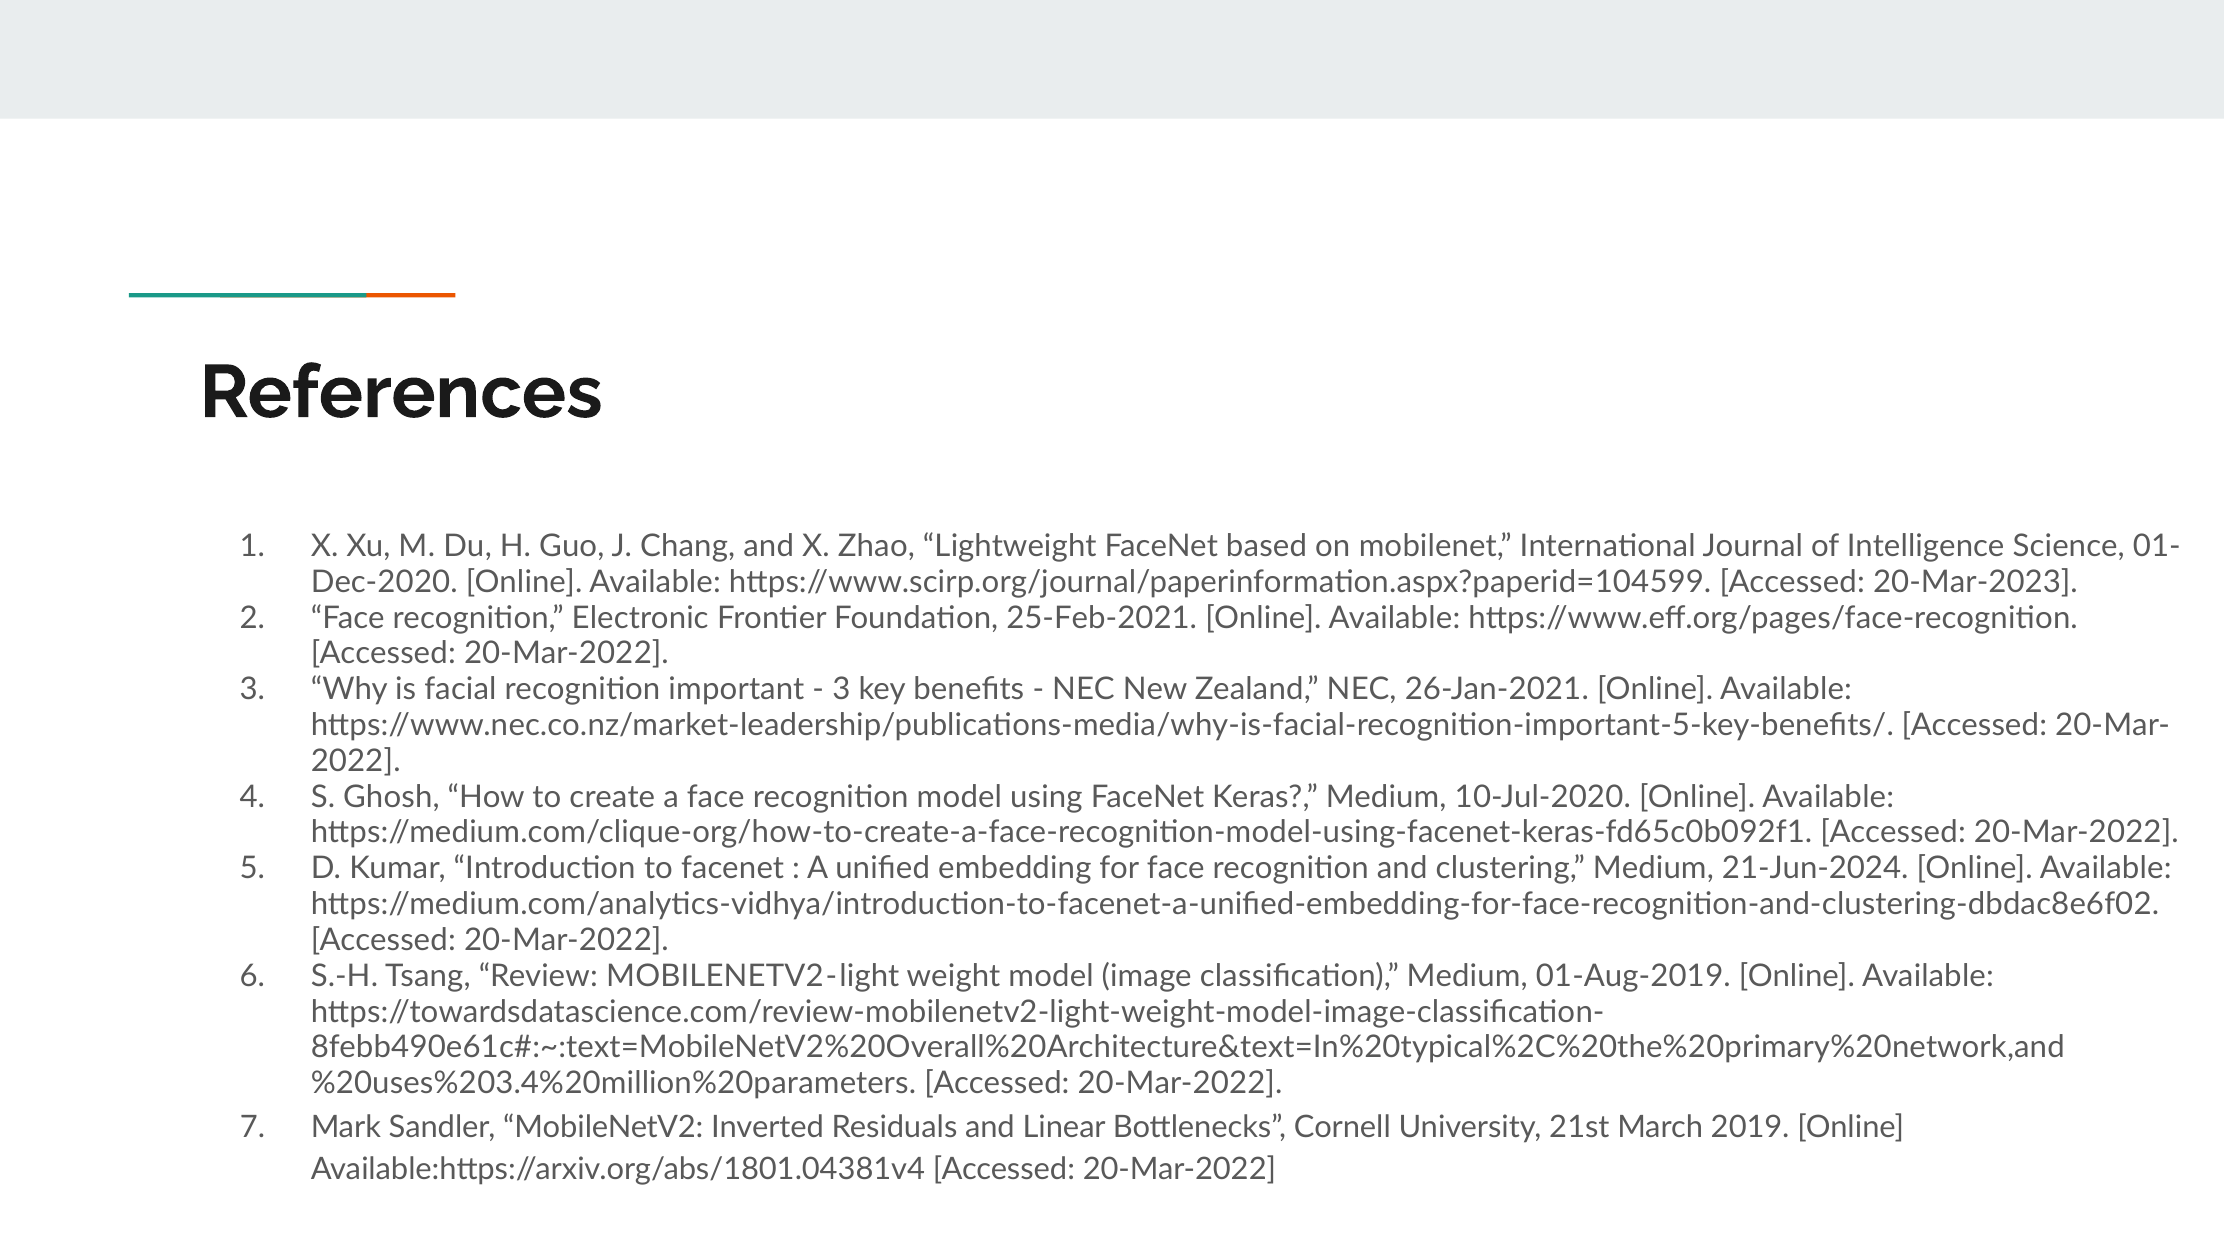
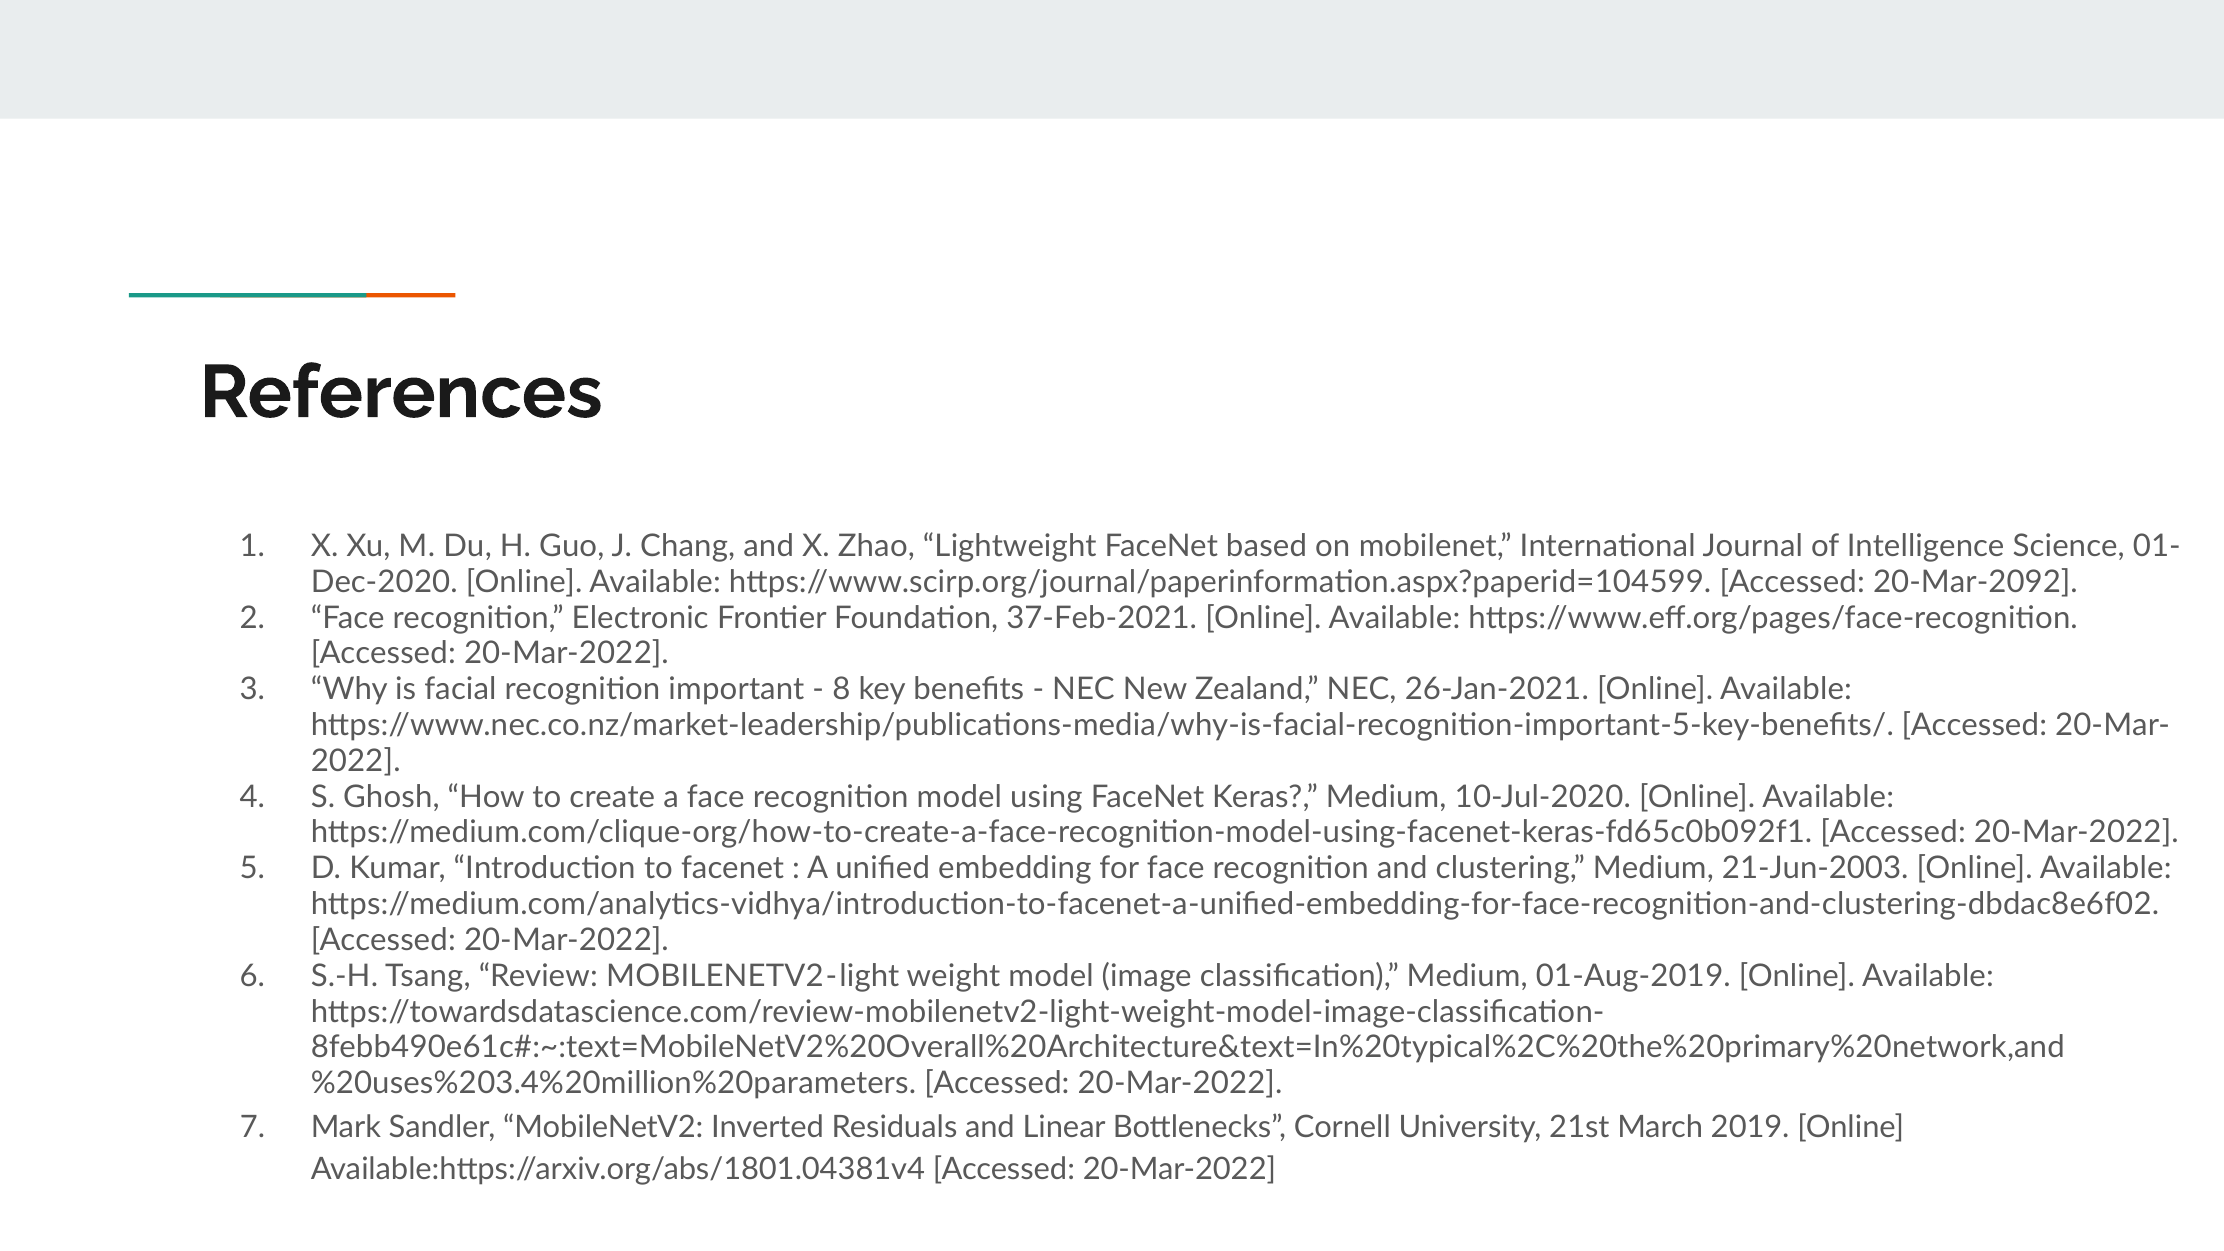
20-Mar-2023: 20-Mar-2023 -> 20-Mar-2092 (1975, 582)
25-Feb-2021: 25-Feb-2021 -> 37-Feb-2021 (1102, 618)
3: 3 -> 8 (841, 689)
21-Jun-2024: 21-Jun-2024 -> 21-Jun-2003 (1815, 869)
